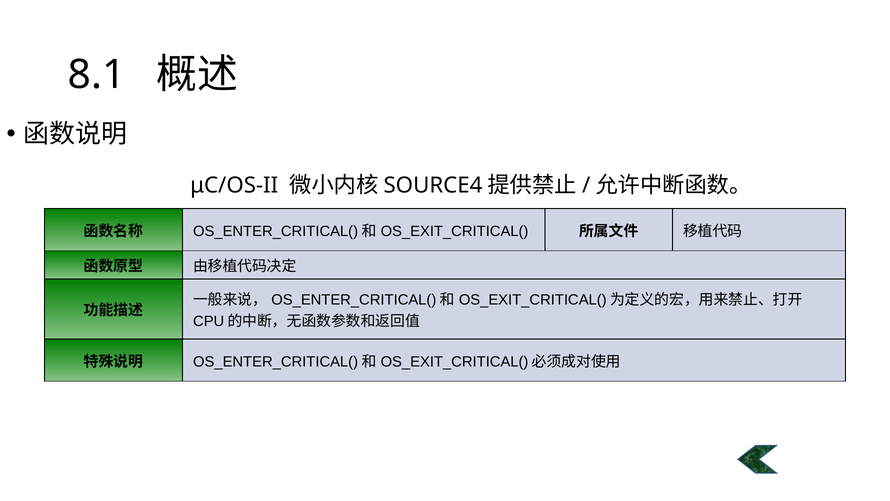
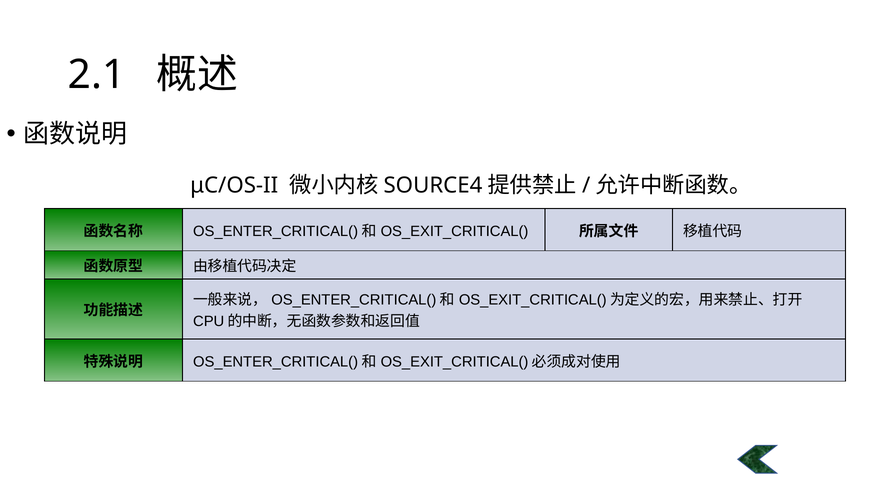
8.1: 8.1 -> 2.1 (97, 75)
